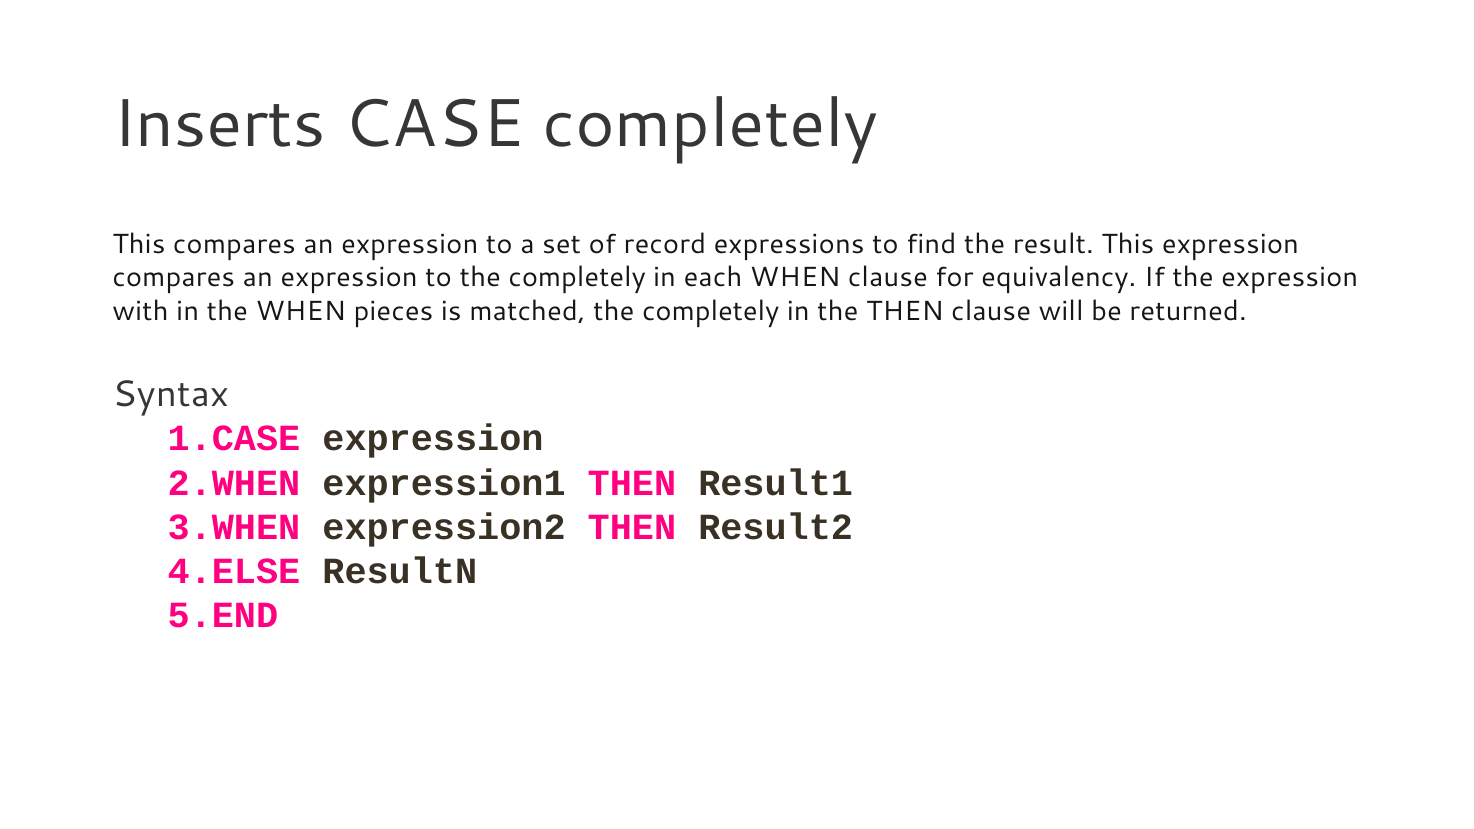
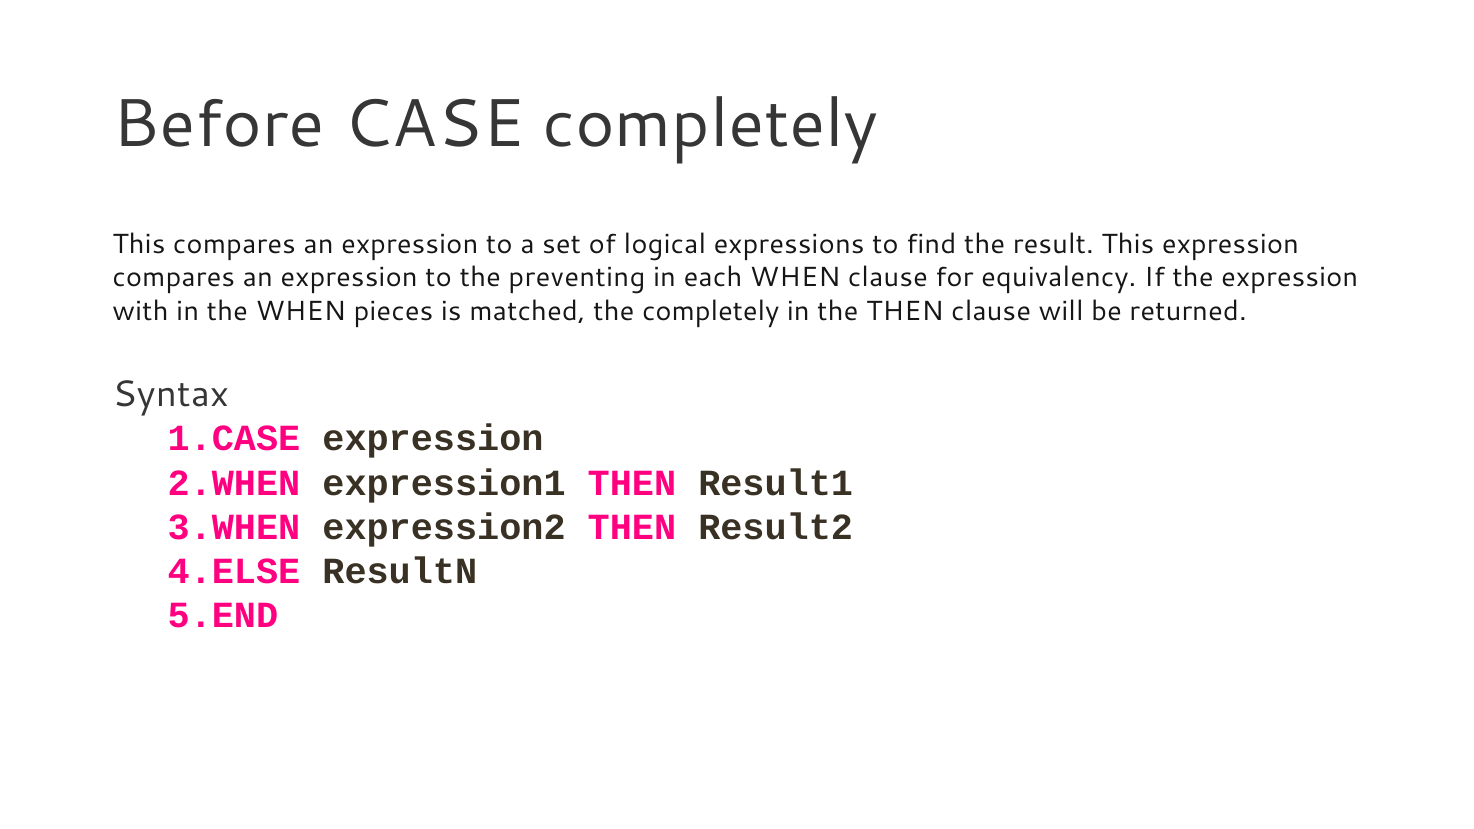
Inserts: Inserts -> Before (219, 124)
record: record -> logical (665, 245)
to the completely: completely -> preventing (577, 278)
